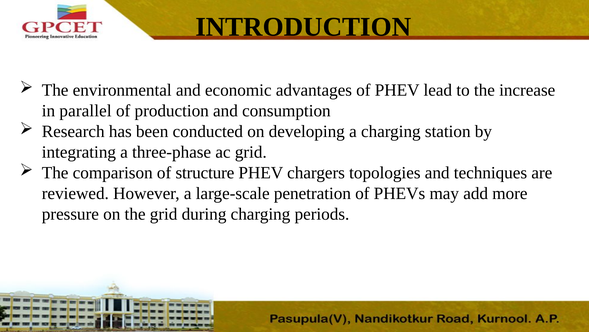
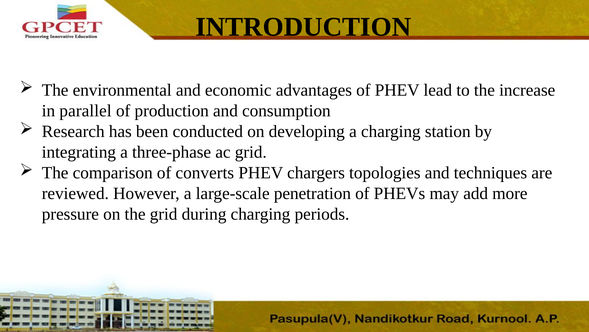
structure: structure -> converts (205, 173)
